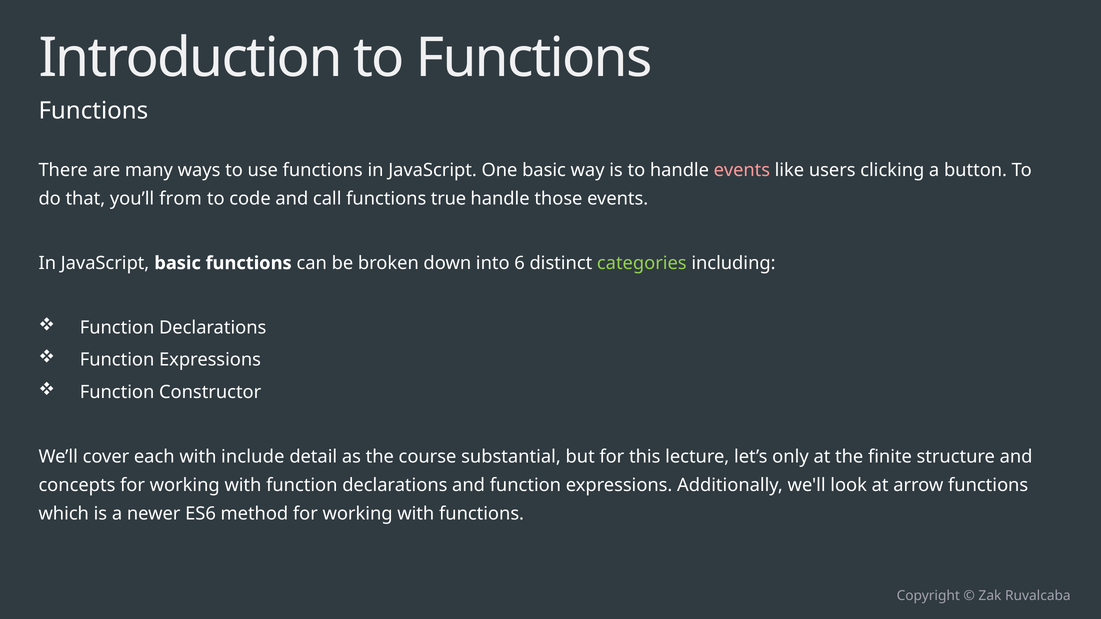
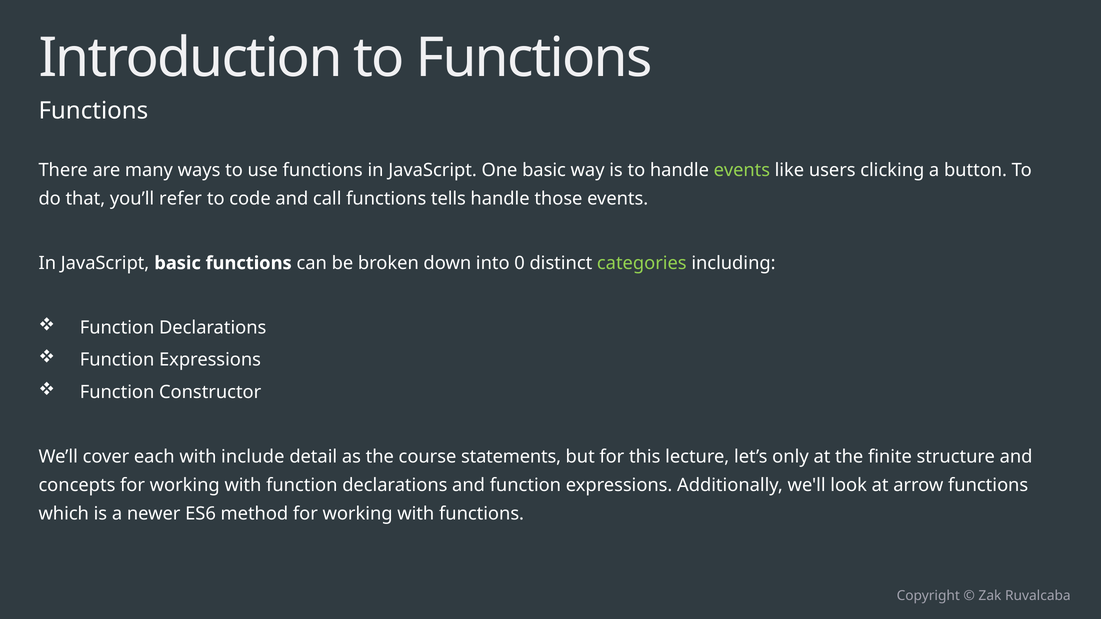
events colour: pink -> light green (742, 170)
from: from -> refer (180, 199)
true: true -> tells (448, 199)
6: 6 -> 0 (520, 263)
substantial: substantial -> statements (511, 457)
